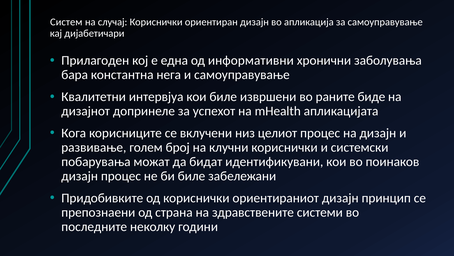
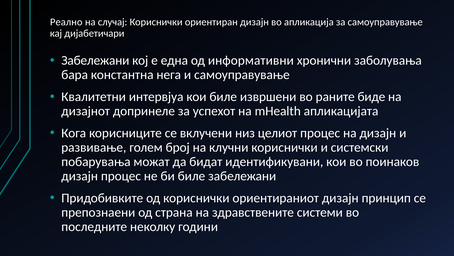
Систем: Систем -> Реално (66, 22)
Прилагоден: Прилагоден -> Забележани (95, 60)
